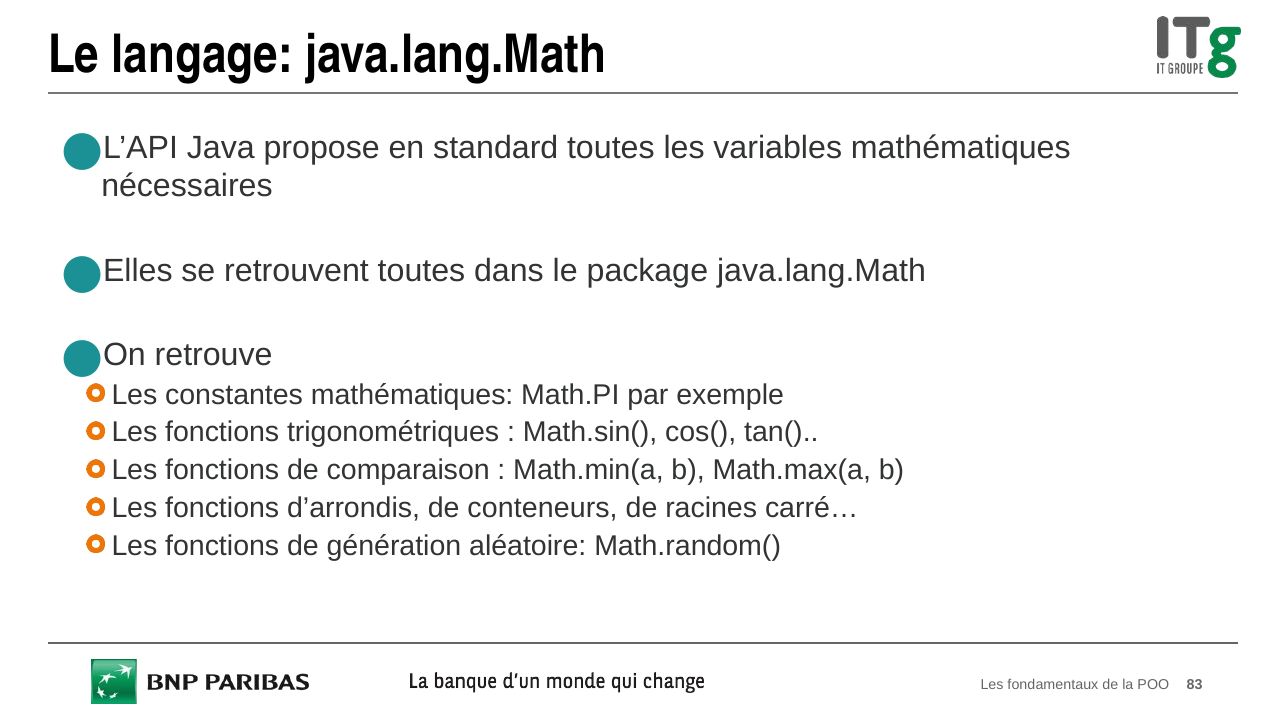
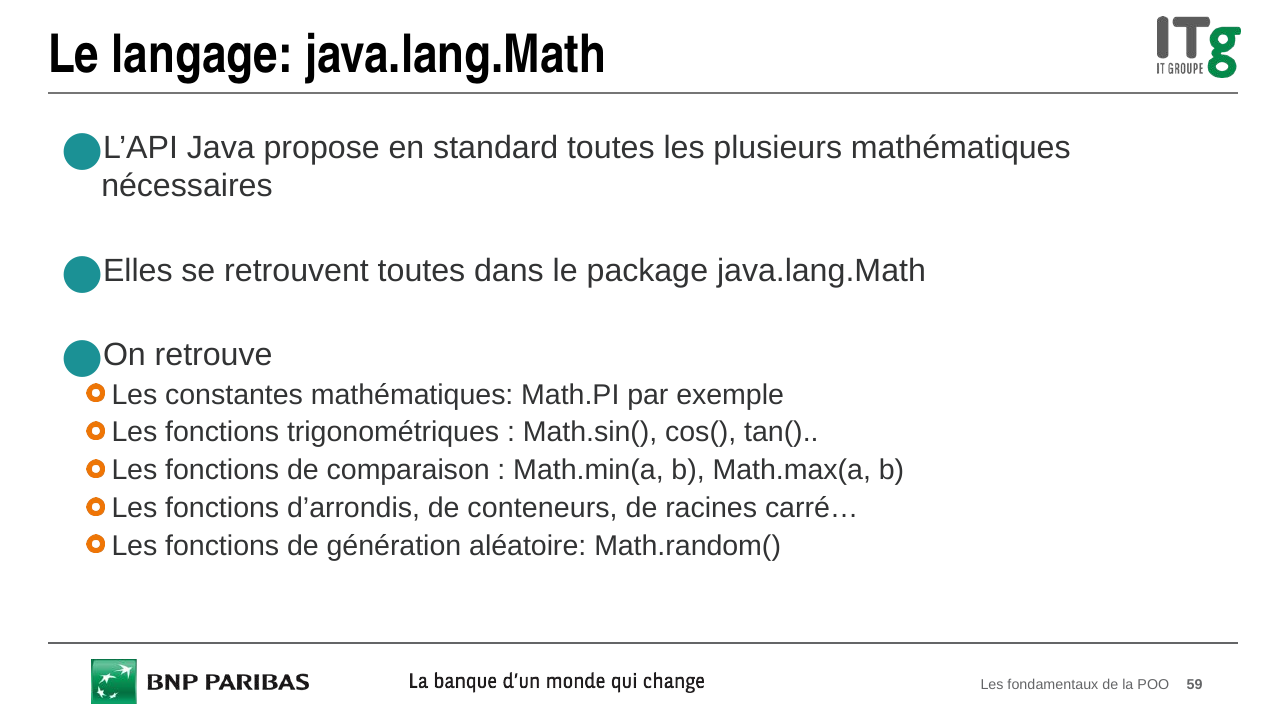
variables: variables -> plusieurs (778, 148)
83: 83 -> 59 (1195, 685)
